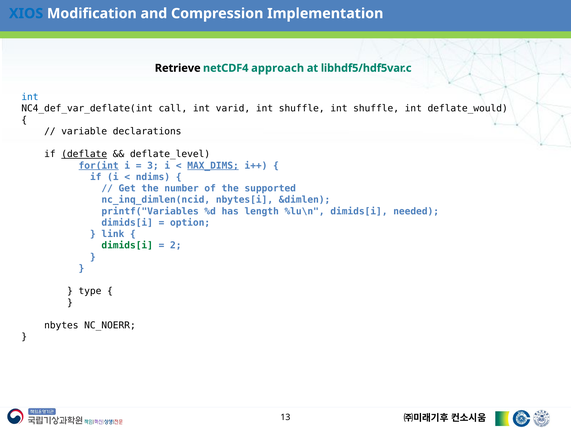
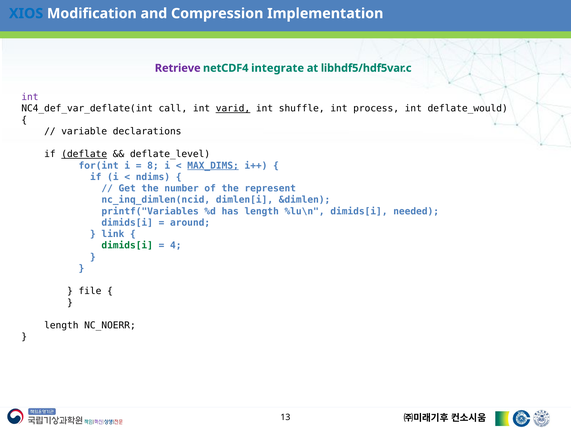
Retrieve colour: black -> purple (178, 68)
approach: approach -> integrate (278, 68)
int colour: blue -> purple (30, 97)
varid underline: none -> present (233, 109)
shuffle int shuffle: shuffle -> process (376, 109)
for(int underline: present -> none (99, 166)
3: 3 -> 8 (153, 166)
supported: supported -> represent (270, 189)
nbytes[i: nbytes[i -> dimlen[i (244, 200)
option: option -> around (190, 223)
2: 2 -> 4 (176, 246)
type: type -> file (90, 291)
nbytes: nbytes -> length (61, 326)
